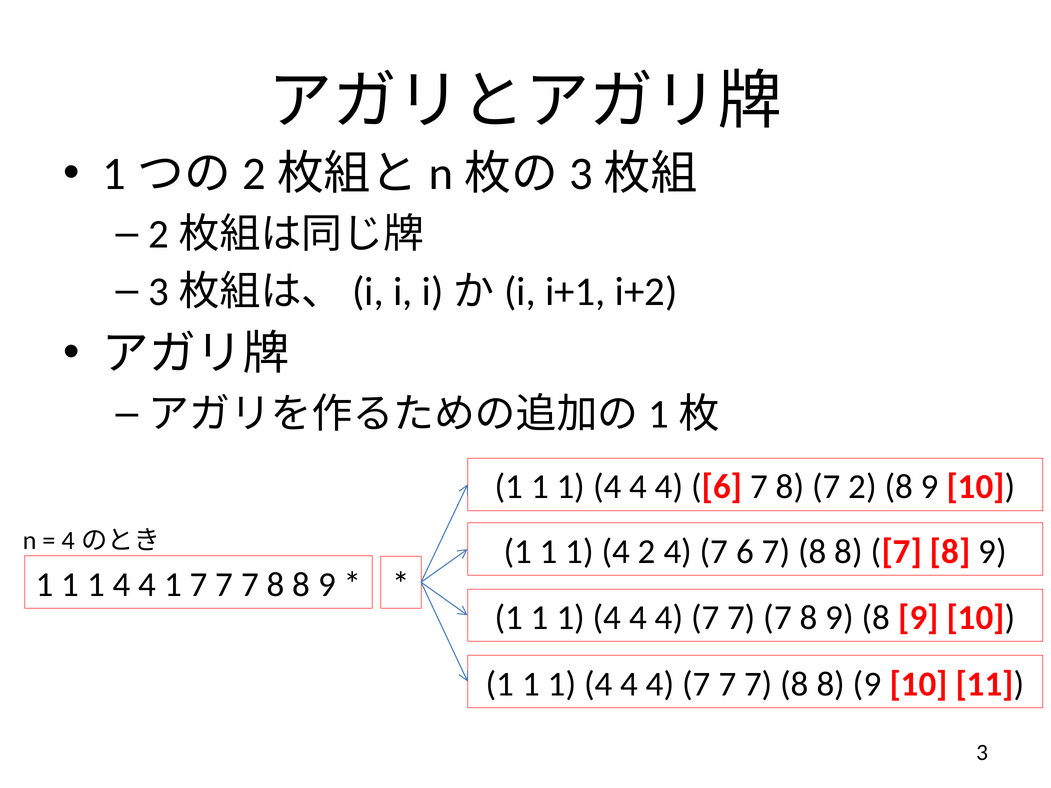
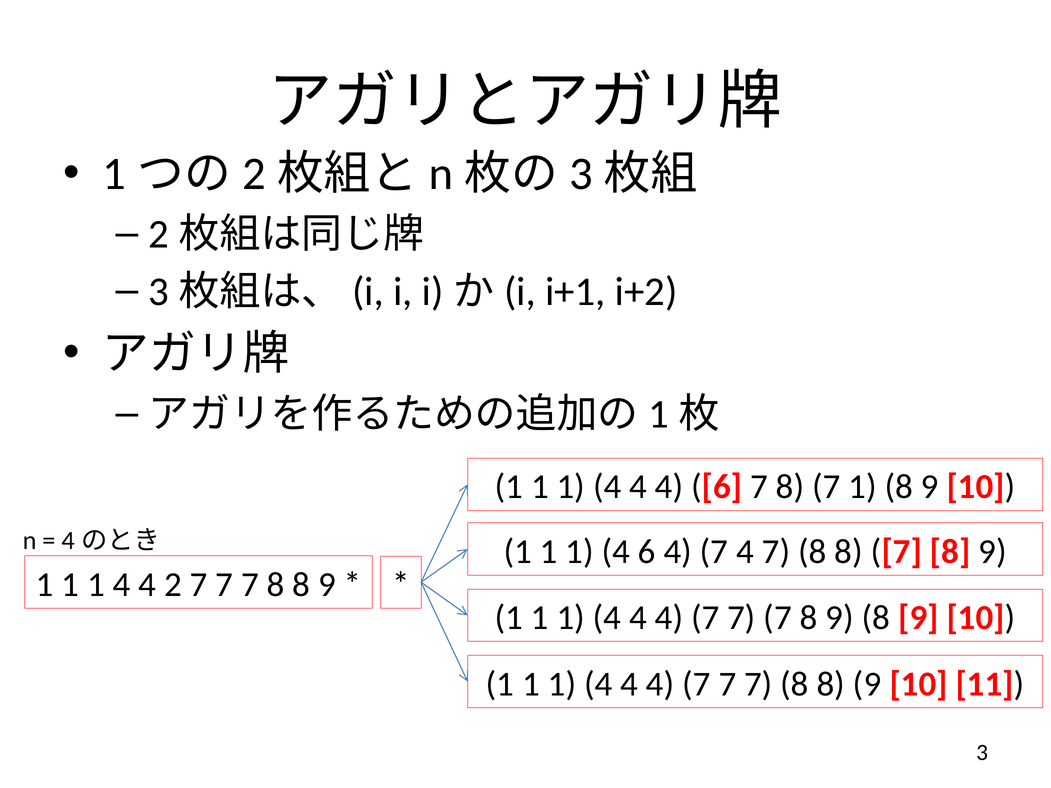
7 2: 2 -> 1 (863, 487)
1 4 2: 2 -> 6 (647, 552)
7 6: 6 -> 4 (745, 552)
4 1: 1 -> 2 (173, 585)
